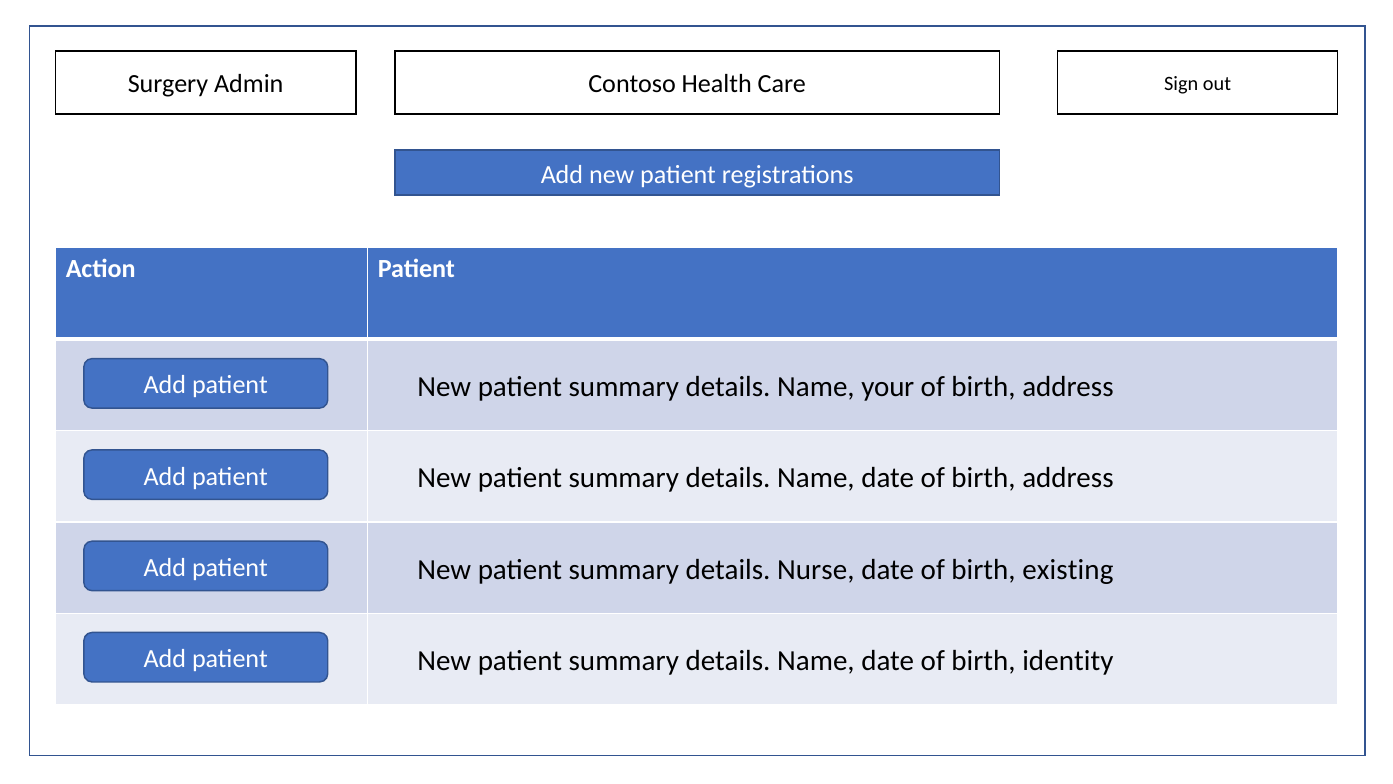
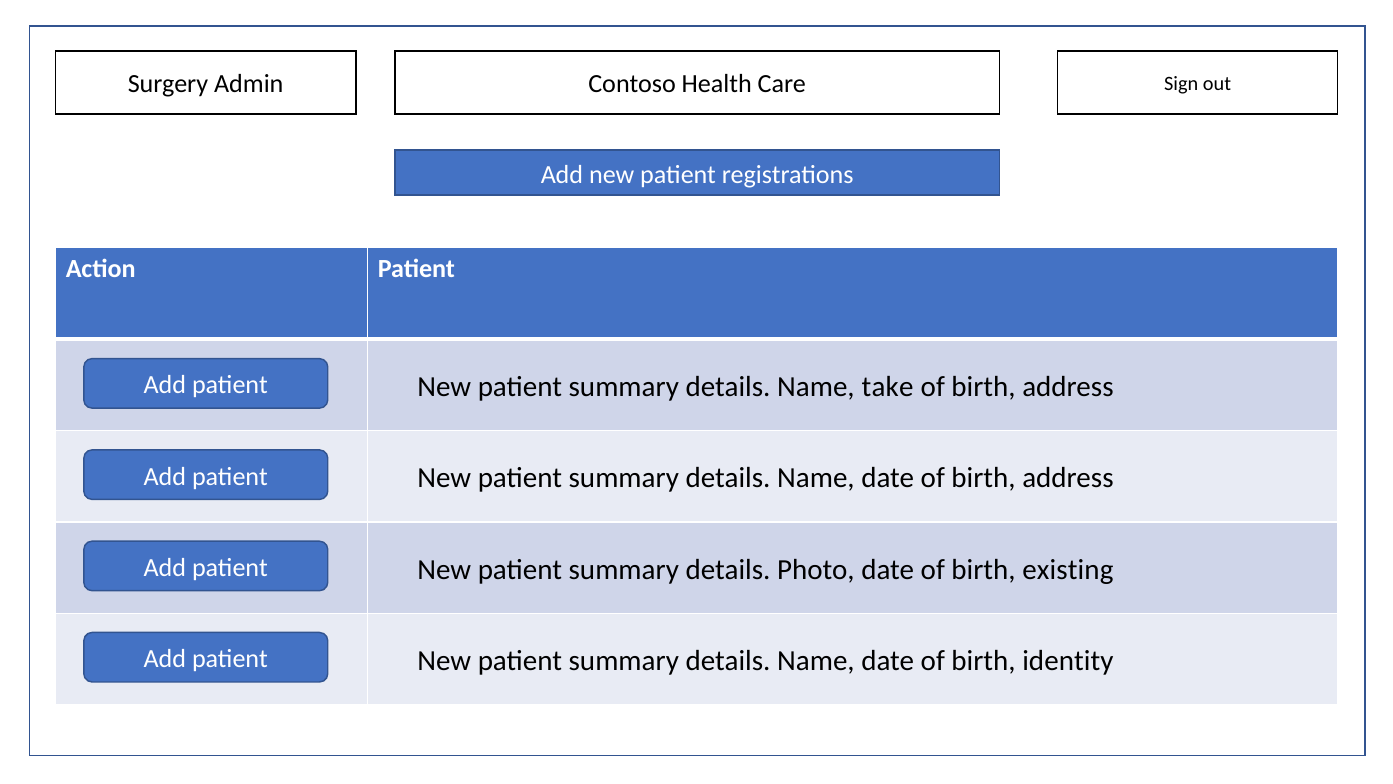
your: your -> take (888, 387)
Nurse: Nurse -> Photo (816, 569)
